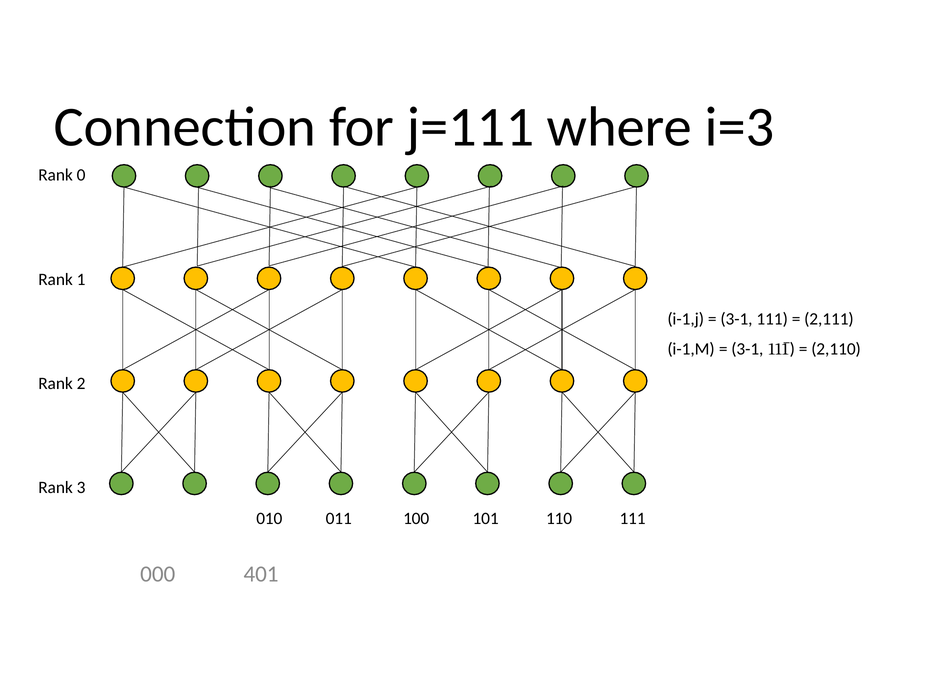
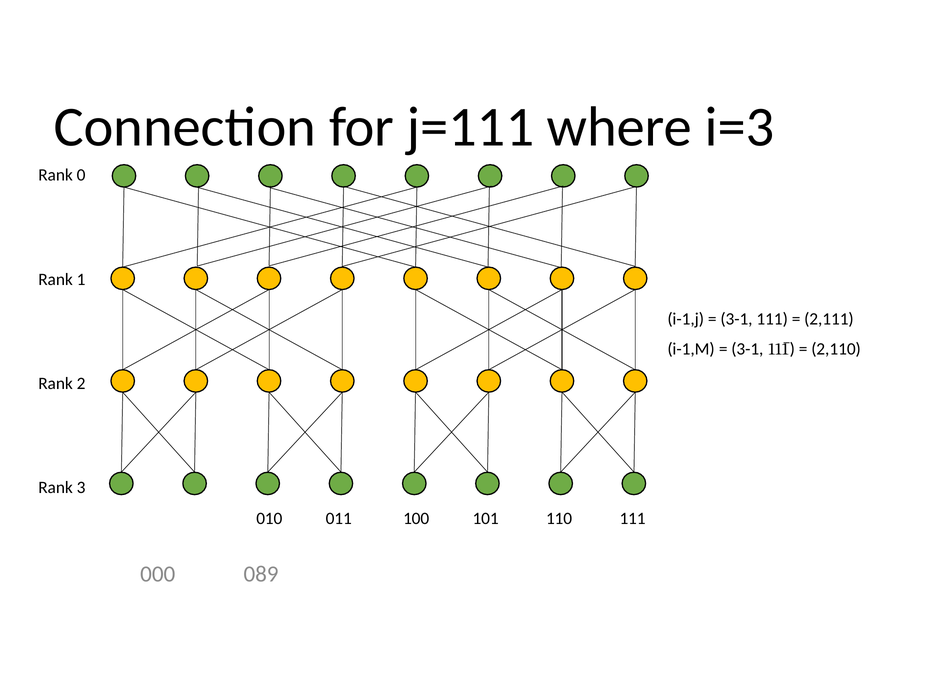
401: 401 -> 089 (261, 575)
